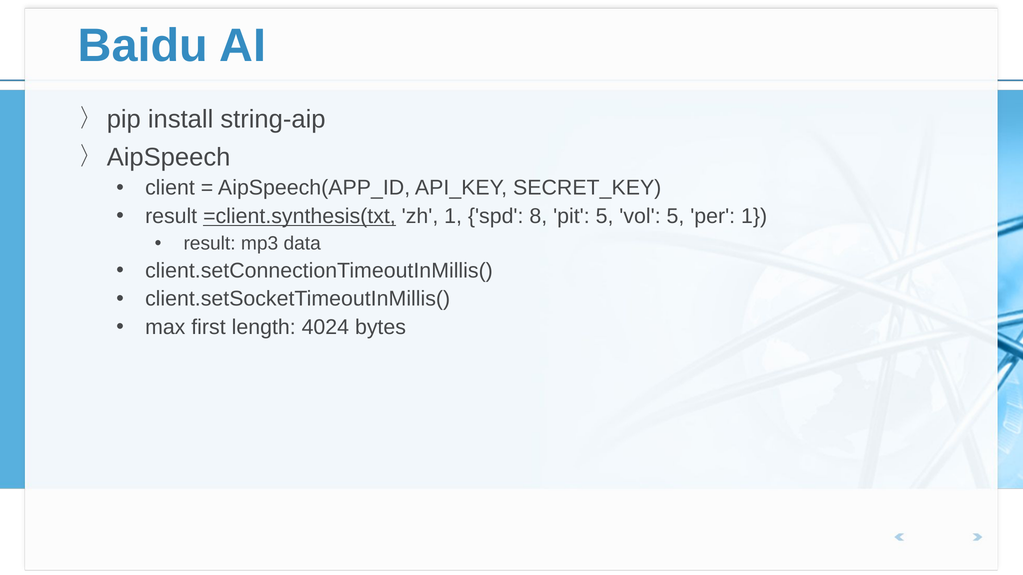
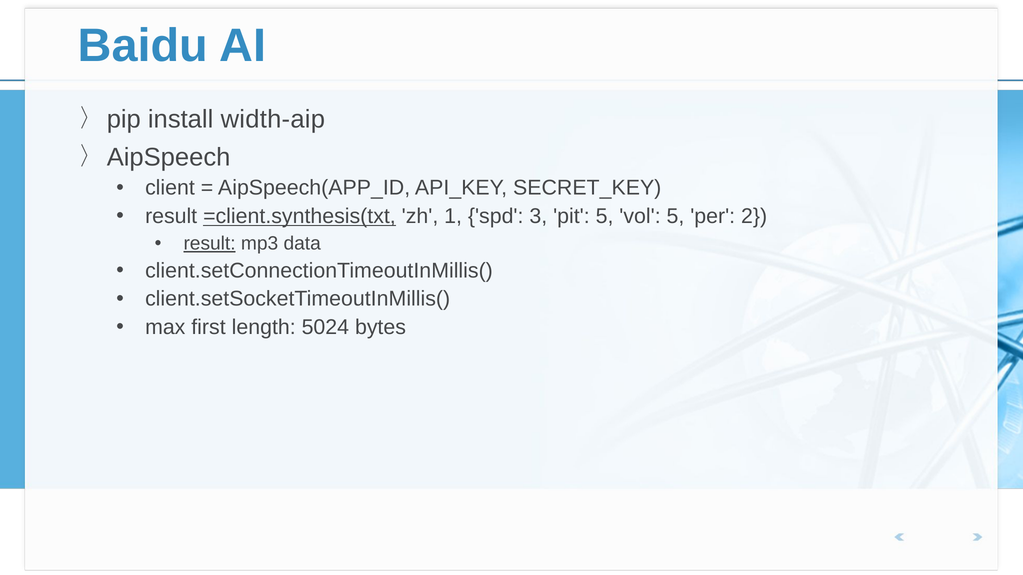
string-aip: string-aip -> width-aip (273, 119)
8: 8 -> 3 (538, 216)
per 1: 1 -> 2 (754, 216)
result underline: none -> present (210, 244)
4024: 4024 -> 5024 (325, 327)
